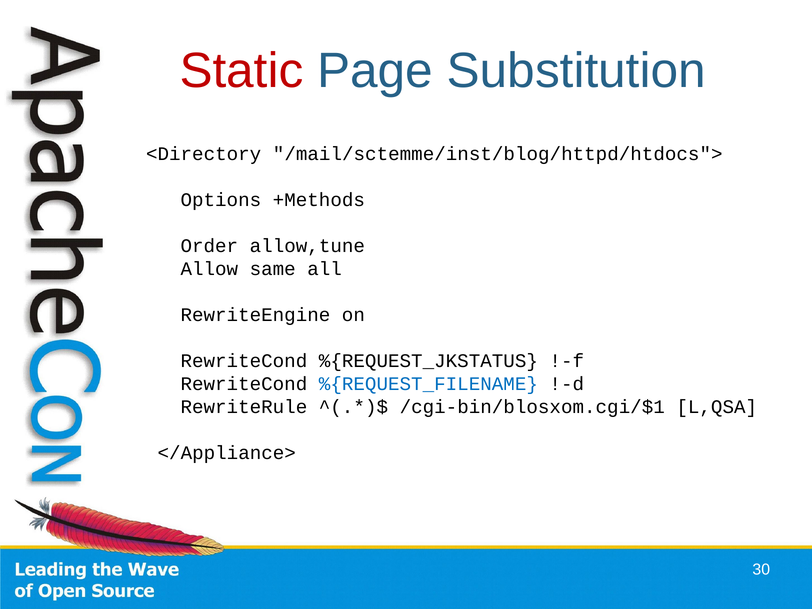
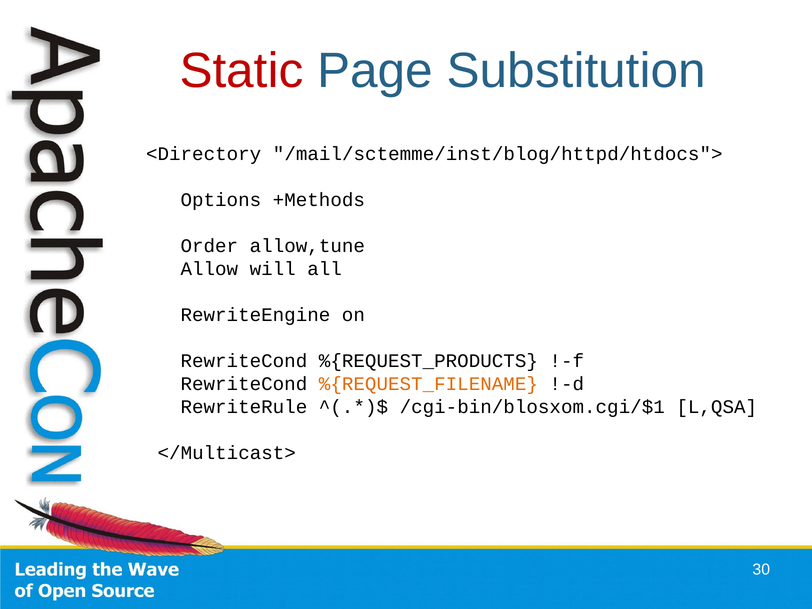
same: same -> will (273, 269)
%{REQUEST_JKSTATUS: %{REQUEST_JKSTATUS -> %{REQUEST_PRODUCTS (428, 361)
%{REQUEST_FILENAME colour: blue -> orange (428, 384)
</Appliance>: </Appliance> -> </Multicast> (227, 453)
